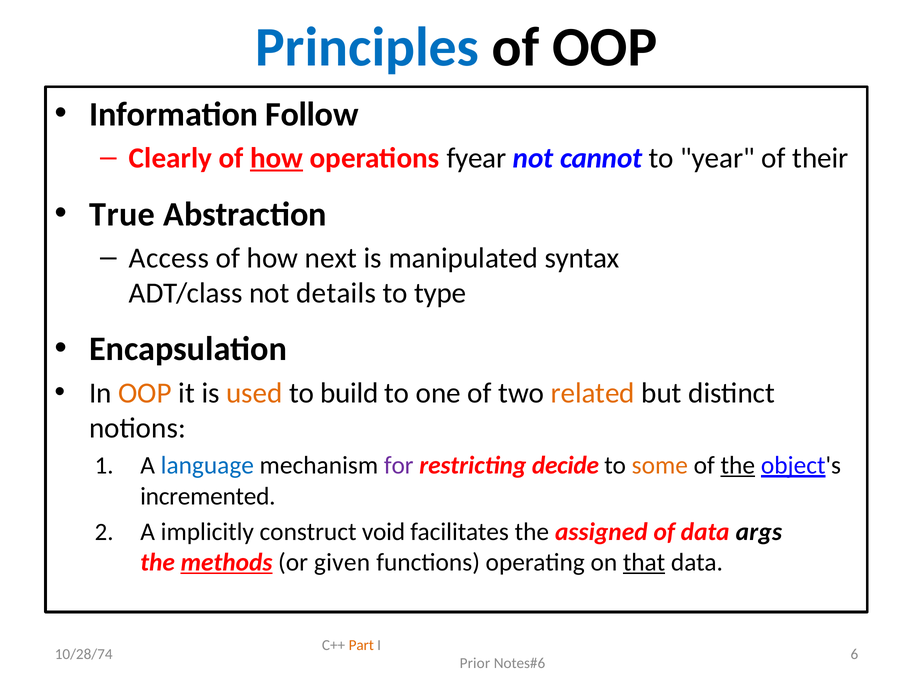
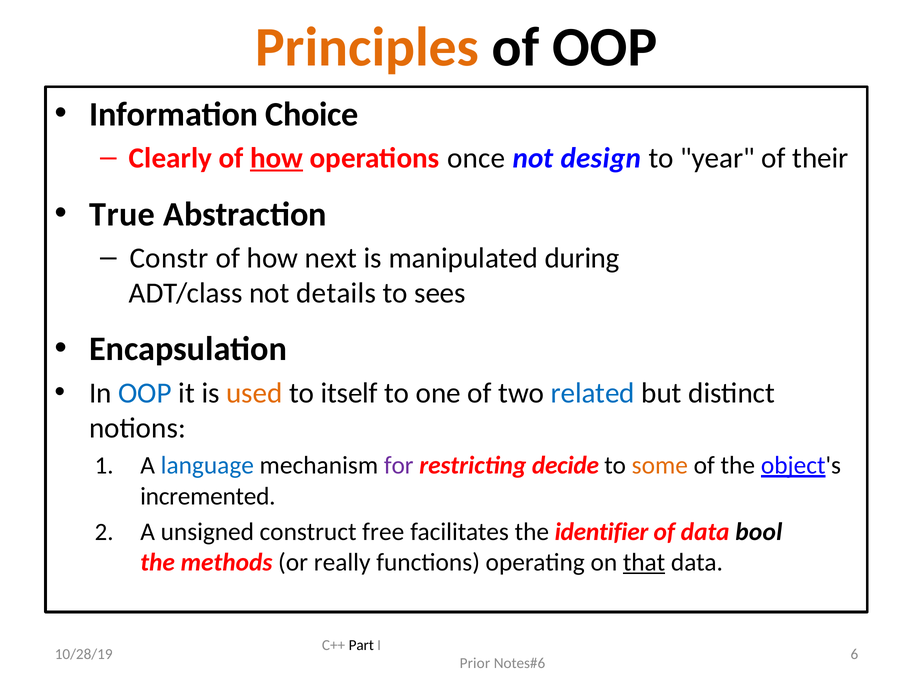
Principles colour: blue -> orange (367, 47)
Follow: Follow -> Choice (312, 114)
fyear: fyear -> once (476, 158)
cannot: cannot -> design (601, 158)
Access: Access -> Constr (169, 258)
syntax: syntax -> during (582, 258)
type: type -> sees (440, 293)
OOP colour: orange -> blue (145, 393)
build: build -> itself (349, 393)
related colour: orange -> blue (593, 393)
the underline: present -> none (738, 465)
implicitly: implicitly -> unsigned (207, 532)
void: void -> free (383, 532)
assigned: assigned -> identifier (602, 532)
args: args -> bool (759, 532)
methods underline: present -> none (227, 562)
given: given -> really (342, 562)
Part colour: orange -> black (361, 645)
10/28/74: 10/28/74 -> 10/28/19 (84, 654)
